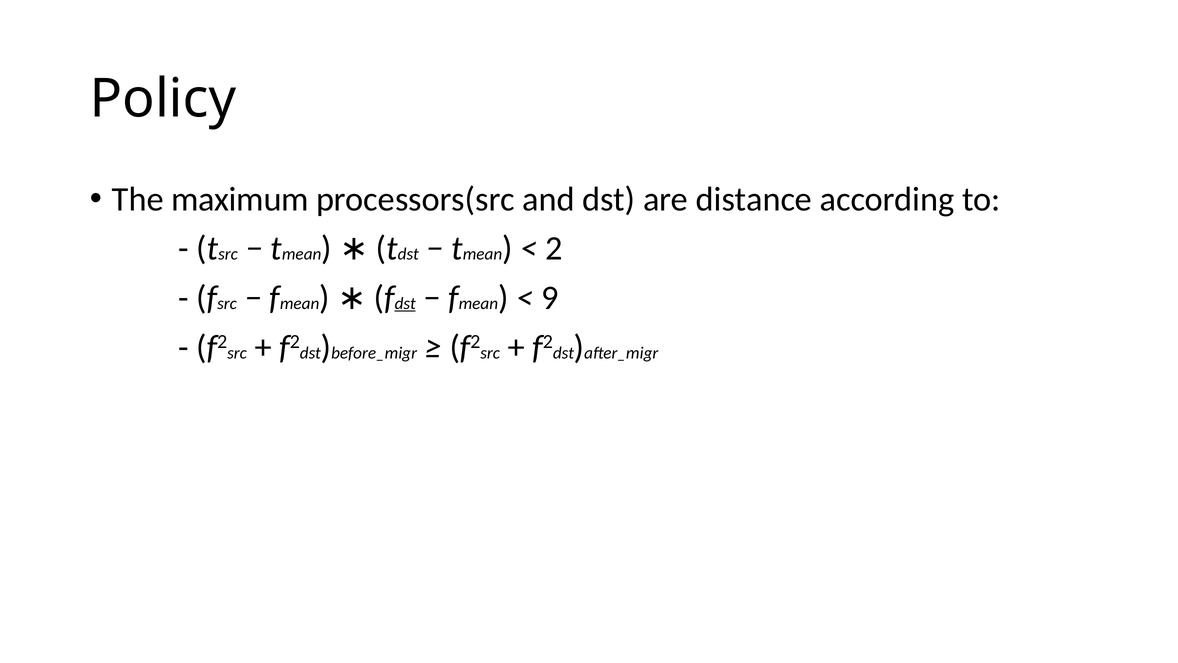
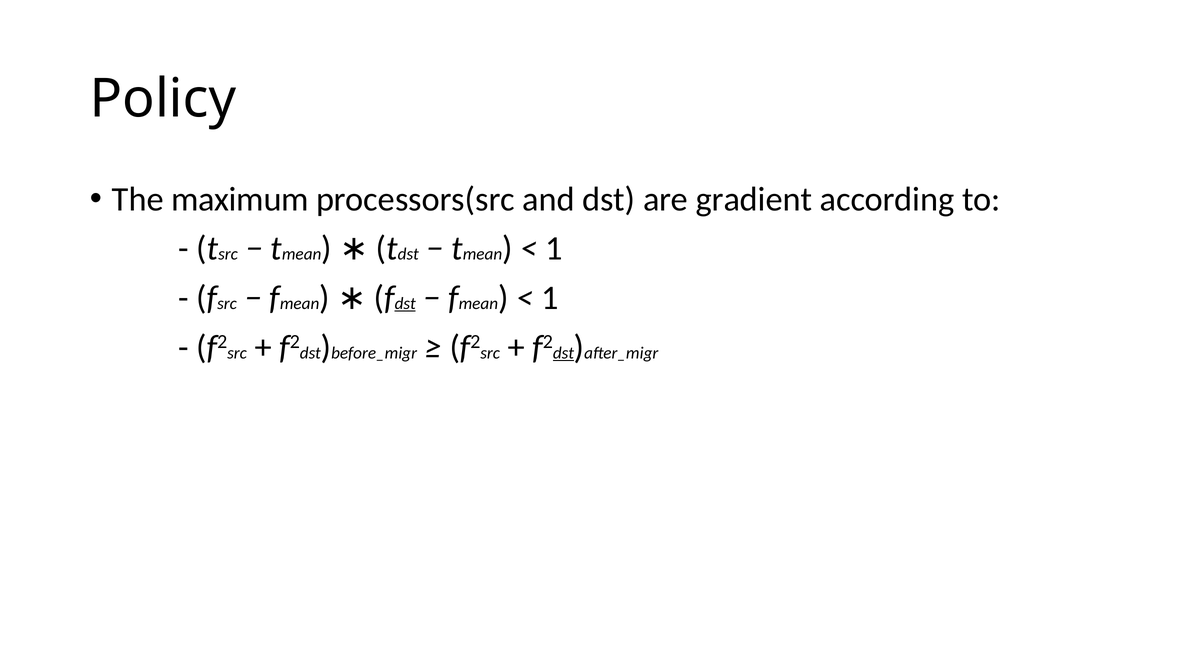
distance: distance -> gradient (754, 199)
2: 2 -> 1 (554, 248)
9: 9 -> 1 (550, 298)
dst underline: none -> present (563, 353)
